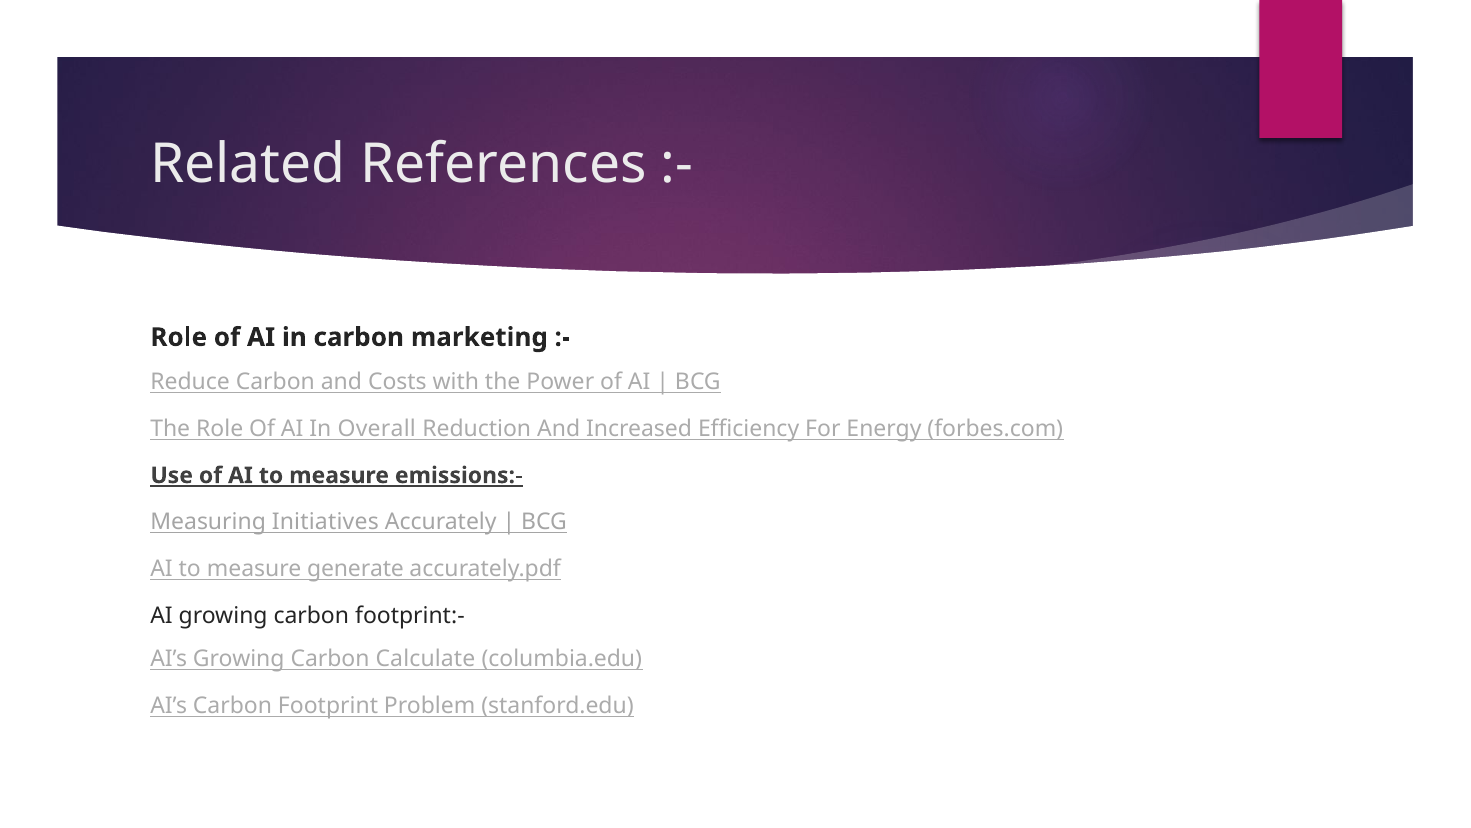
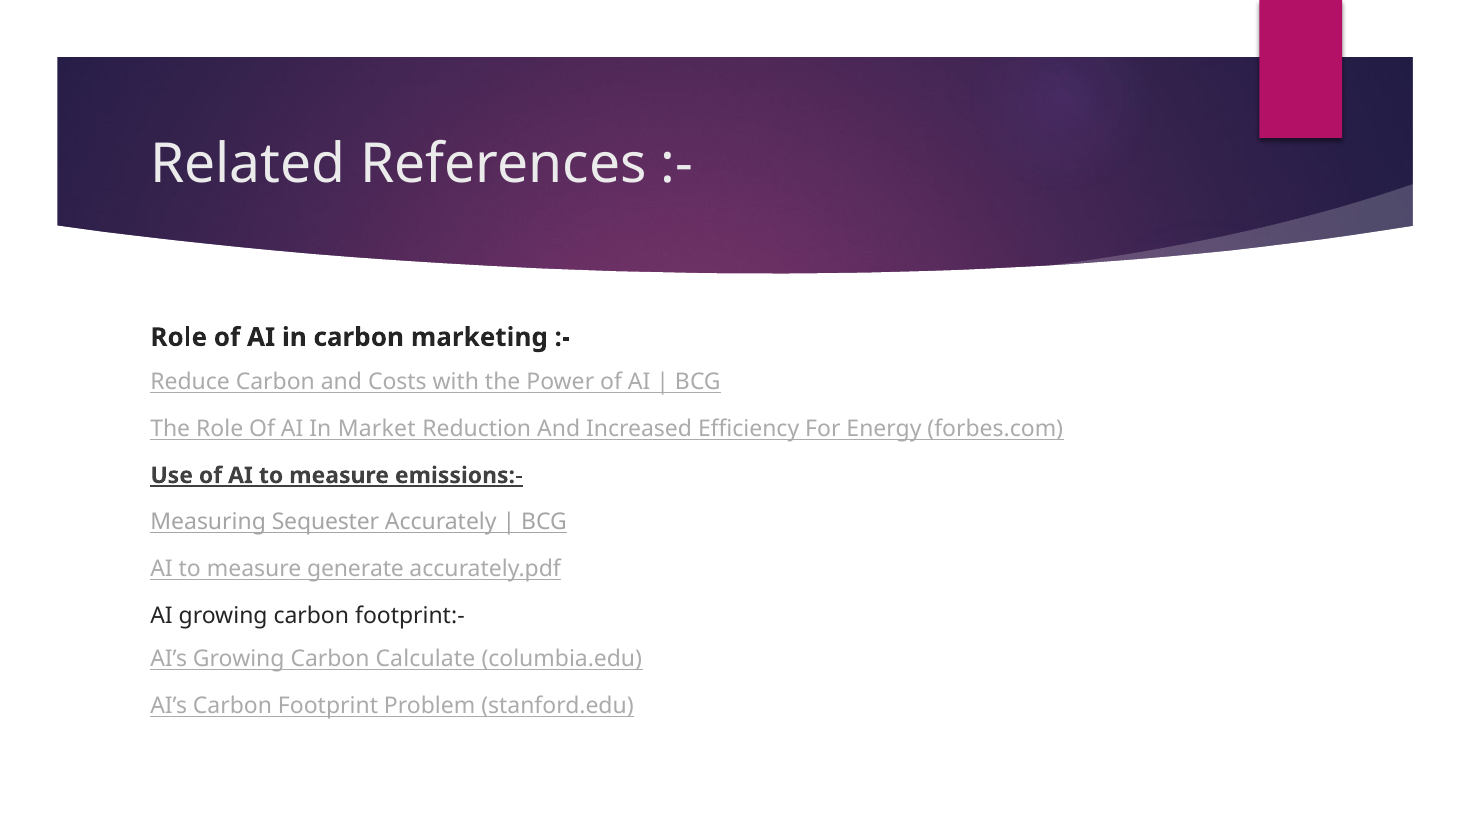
Overall: Overall -> Market (377, 428)
Initiatives: Initiatives -> Sequester (325, 522)
